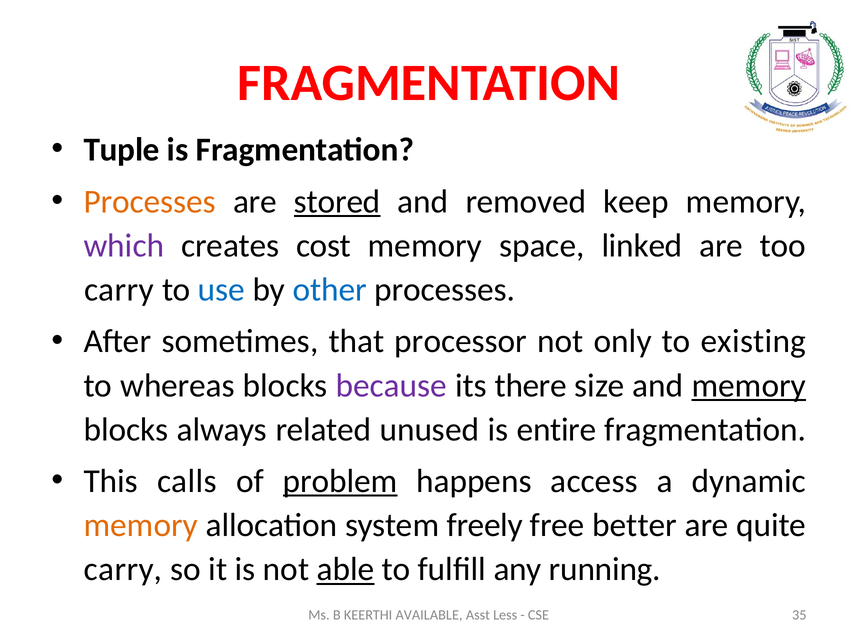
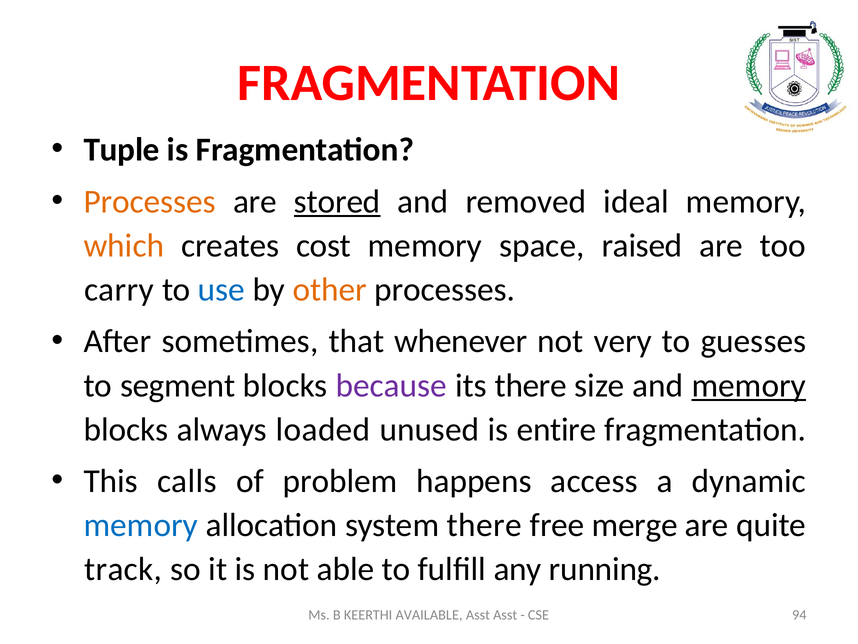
keep: keep -> ideal (636, 201)
which colour: purple -> orange (124, 245)
linked: linked -> raised (642, 245)
other colour: blue -> orange (330, 289)
processor: processor -> whenever (461, 341)
only: only -> very (623, 341)
existing: existing -> guesses (753, 341)
whereas: whereas -> segment (178, 385)
related: related -> loaded (323, 429)
problem underline: present -> none (340, 481)
memory colour: orange -> blue (141, 525)
system freely: freely -> there (484, 525)
better: better -> merge (635, 525)
carry: carry -> track (123, 569)
able underline: present -> none (346, 569)
Asst Less: Less -> Asst (505, 614)
35: 35 -> 94 (799, 614)
